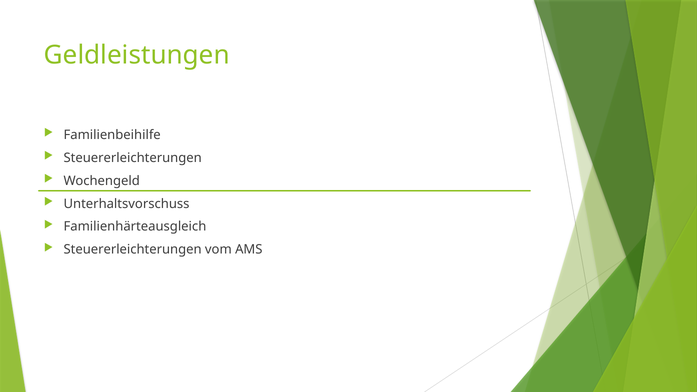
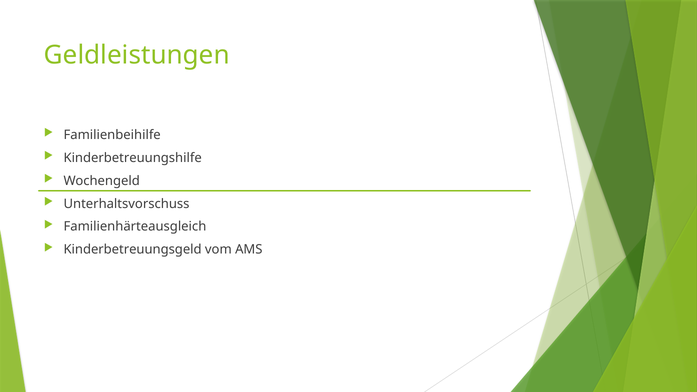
Steuererleichterungen: Steuererleichterungen -> Kinderbetreuungshilfe (133, 158)
Steuererleichterungen: Steuererleichterungen -> Kinderbetreuungsgeld (133, 250)
